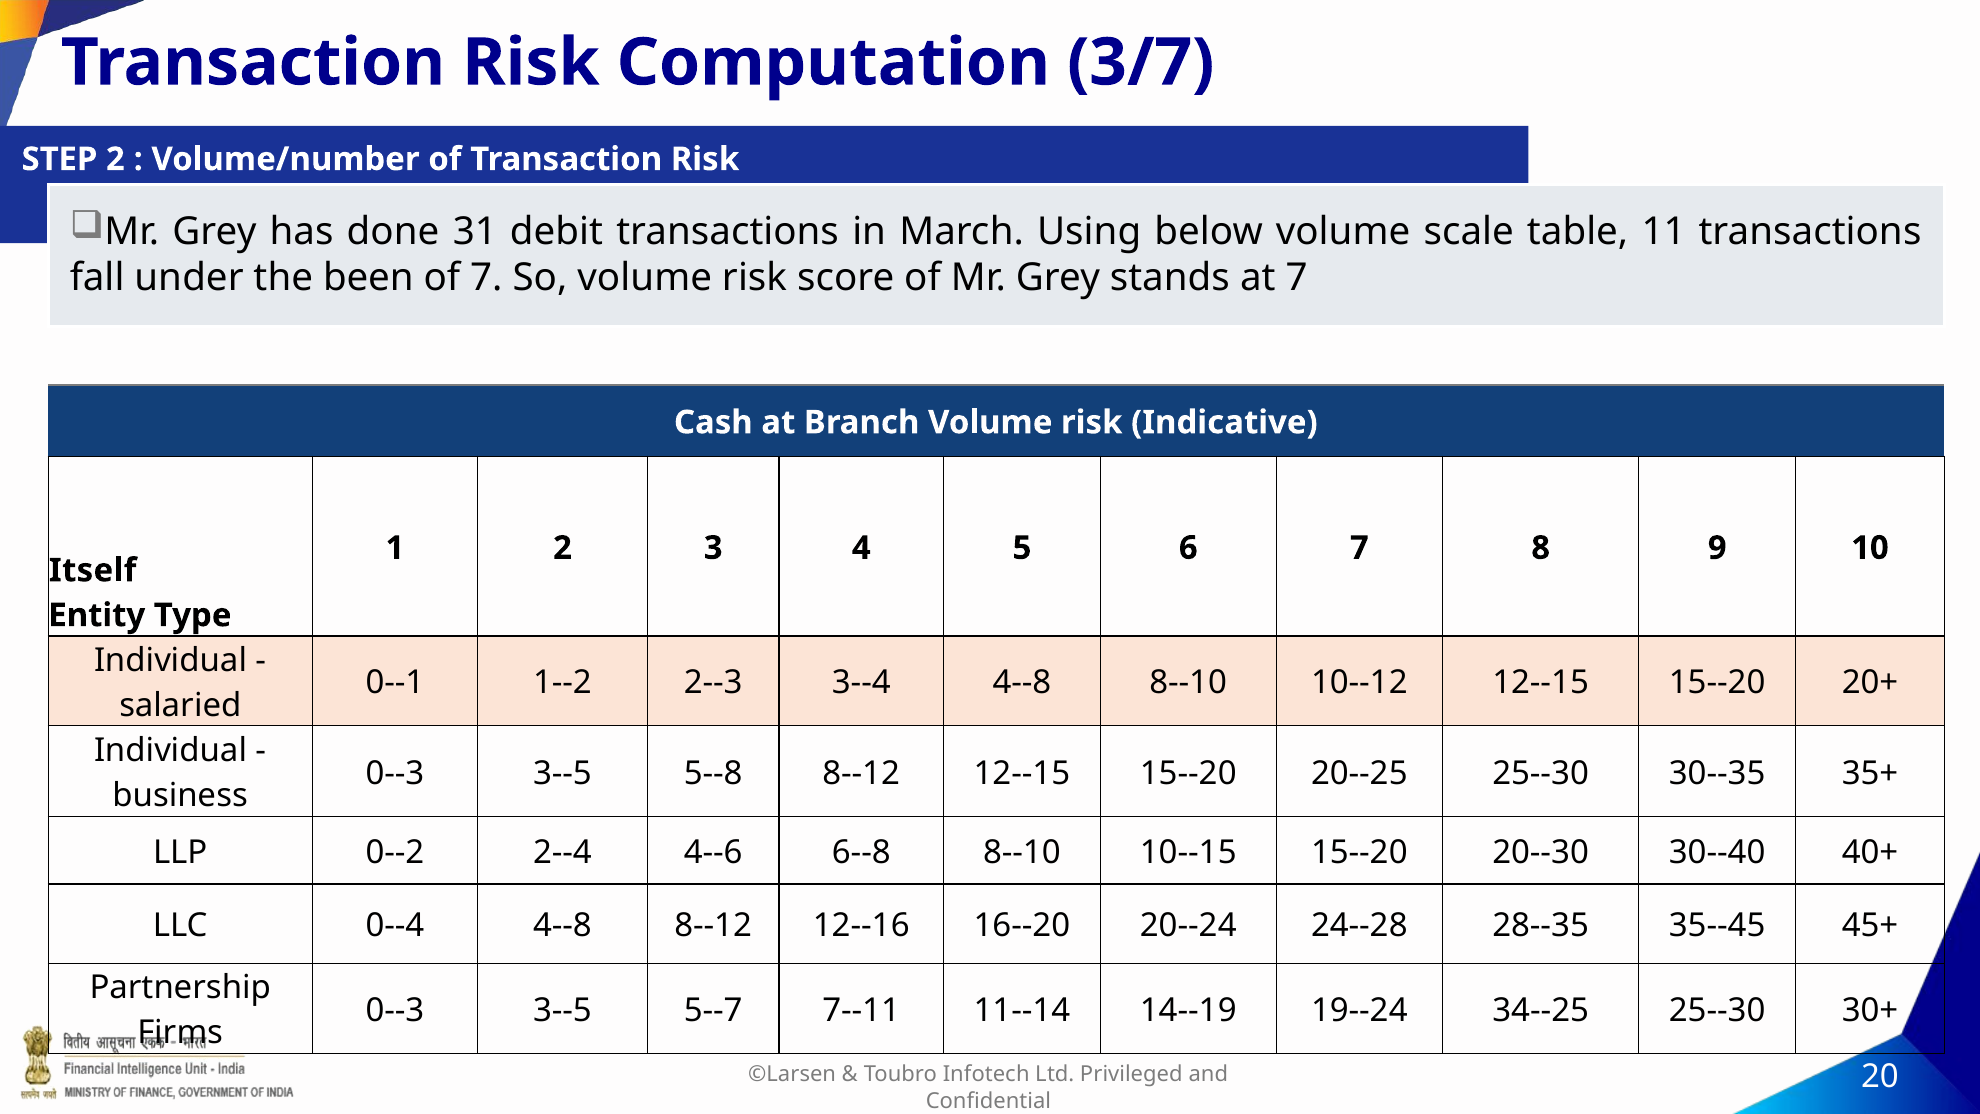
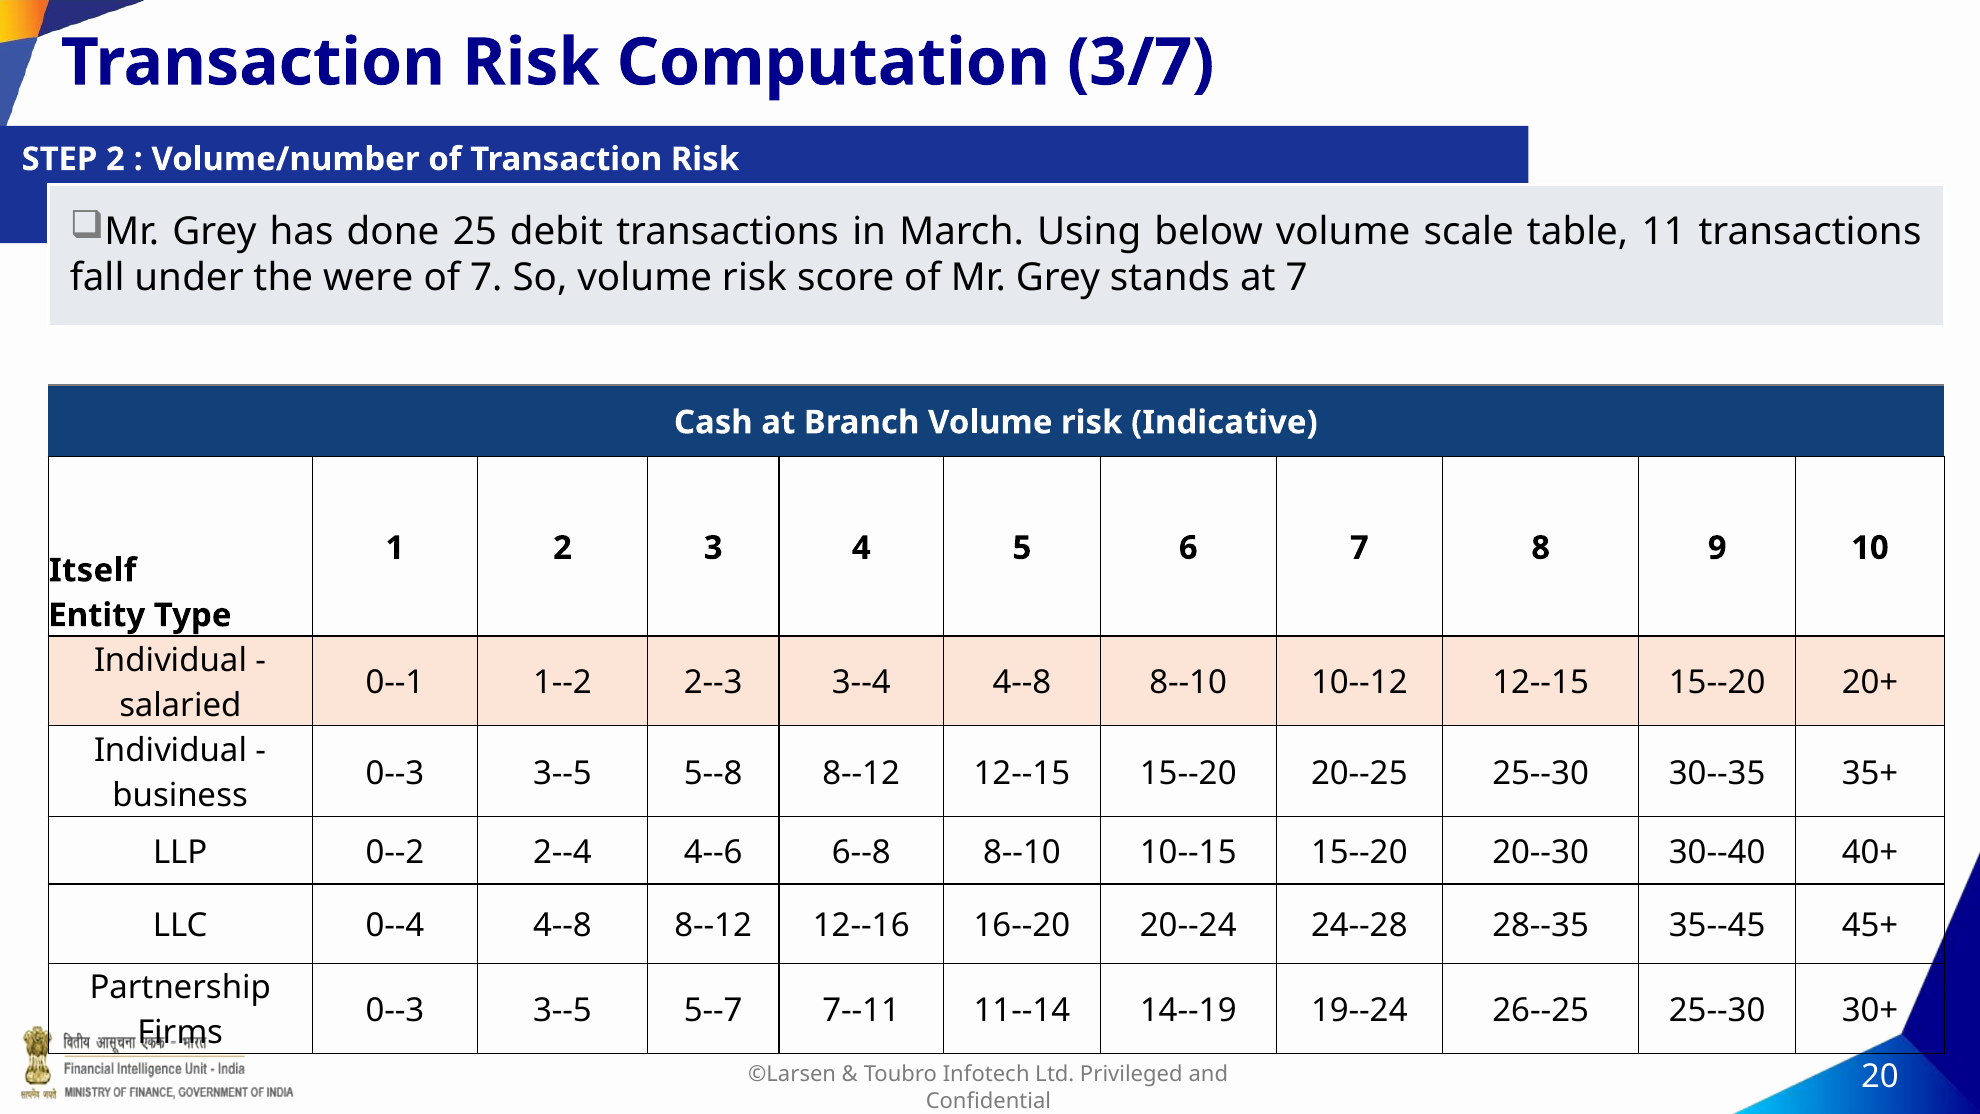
31: 31 -> 25 (475, 232)
been: been -> were (368, 278)
34--25: 34--25 -> 26--25 (1541, 1010)
